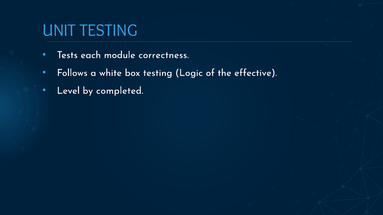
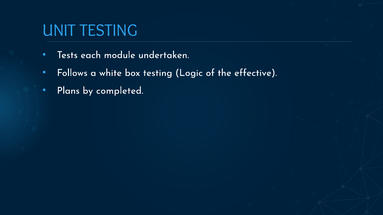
correctness: correctness -> undertaken (164, 55)
Level: Level -> Plans (68, 91)
